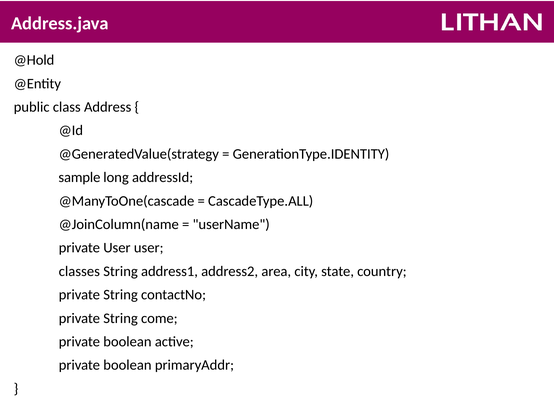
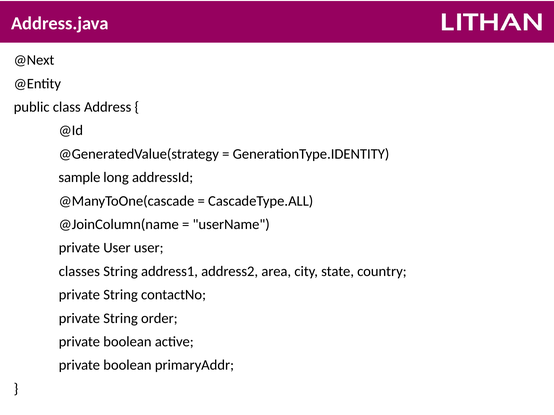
@Hold: @Hold -> @Next (34, 60)
come: come -> order (159, 319)
